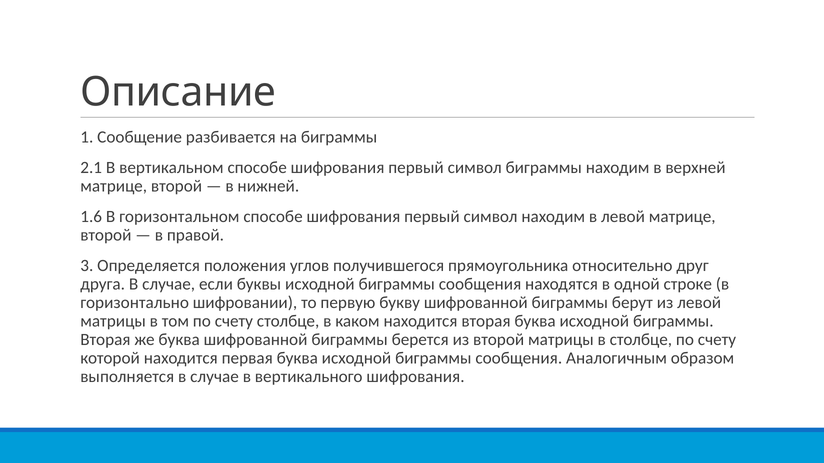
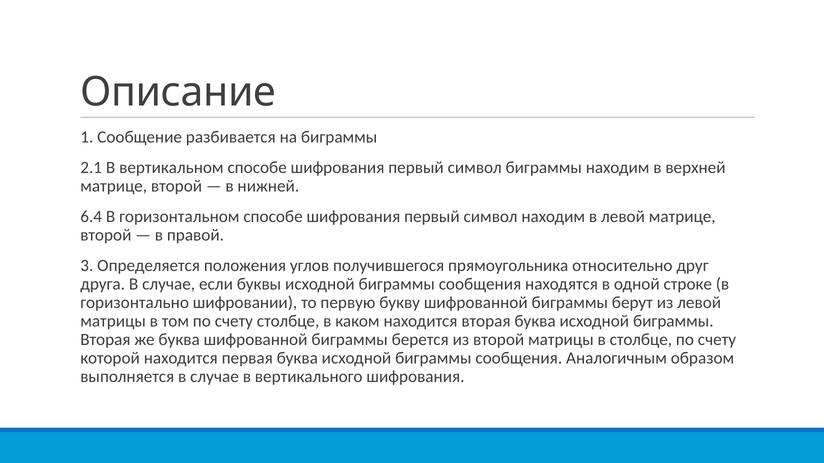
1.6: 1.6 -> 6.4 (91, 217)
